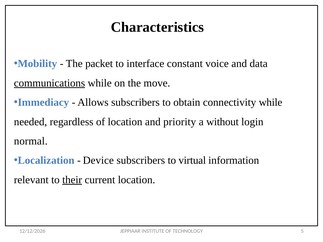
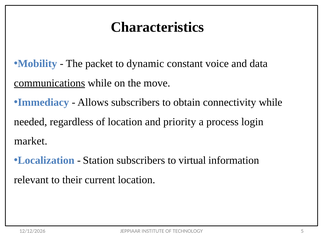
interface: interface -> dynamic (145, 64)
without: without -> process (222, 122)
normal: normal -> market (31, 141)
Device: Device -> Station (98, 161)
their underline: present -> none (72, 180)
